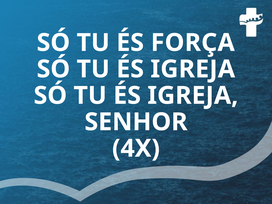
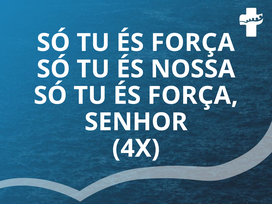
IGREJA: IGREJA -> NOSSA (193, 69)
IGREJA: IGREJA -> FORÇA (193, 96)
